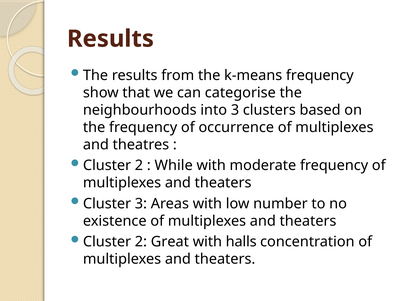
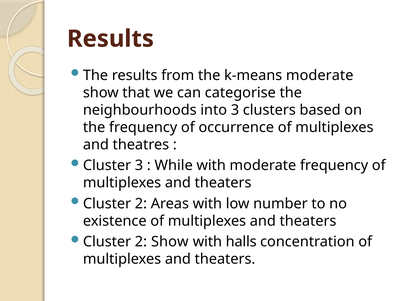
k-means frequency: frequency -> moderate (320, 75)
2: 2 -> 3 (139, 165)
3: 3 -> 2 (141, 203)
2 Great: Great -> Show (170, 242)
